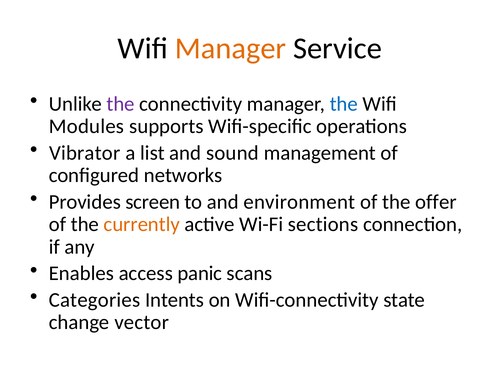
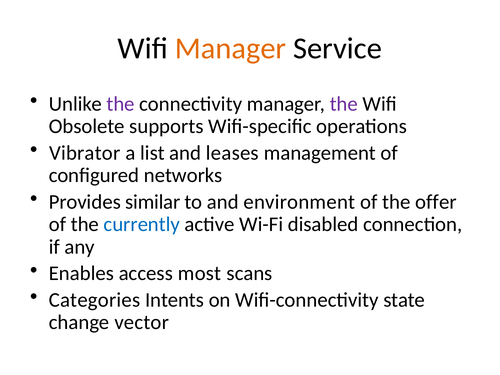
the colour: blue -> purple (344, 104)
Modules: Modules -> Obsolete (87, 126)
sound: sound -> leases (232, 153)
screen: screen -> similar (153, 202)
currently colour: orange -> blue (142, 224)
sections: sections -> disabled (323, 224)
panic: panic -> most (200, 273)
